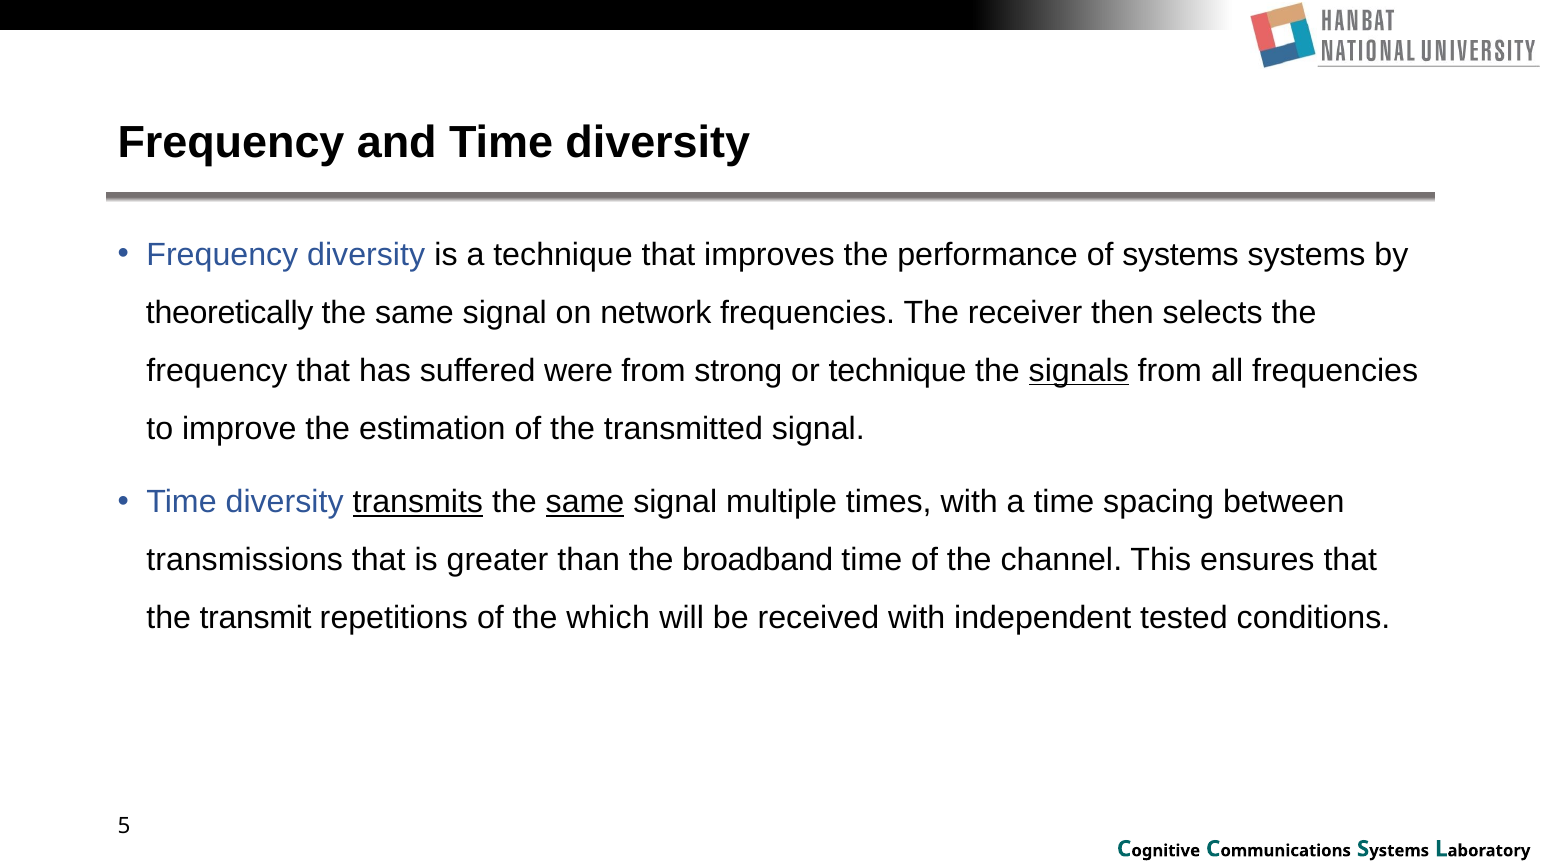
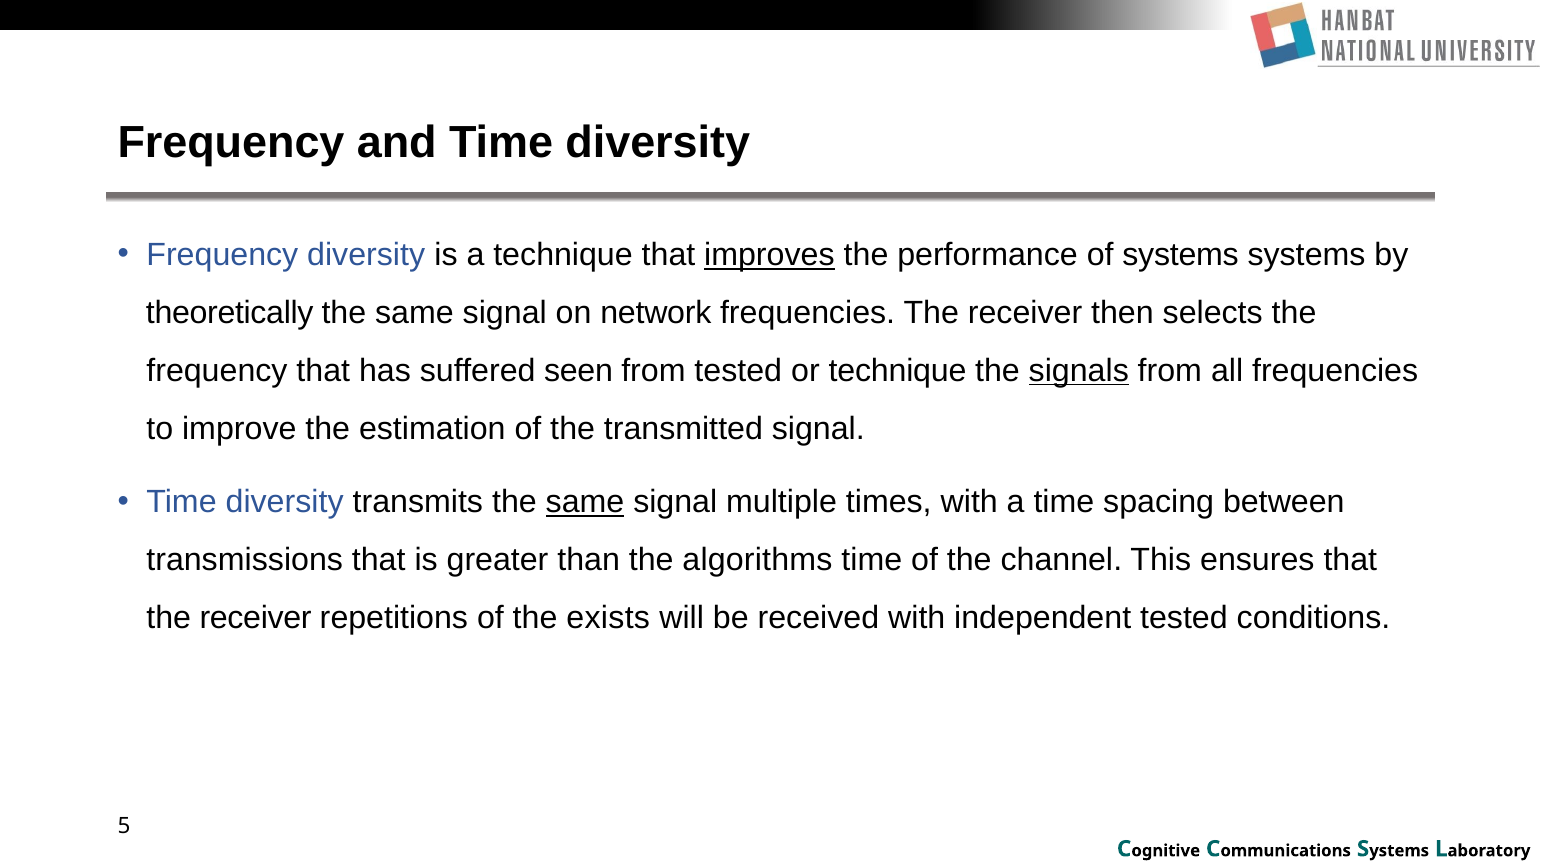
improves underline: none -> present (769, 255)
were: were -> seen (579, 371)
from strong: strong -> tested (738, 371)
transmits underline: present -> none (418, 503)
broadband: broadband -> algorithms (757, 560)
transmit: transmit -> receiver (256, 618)
which: which -> exists (608, 618)
